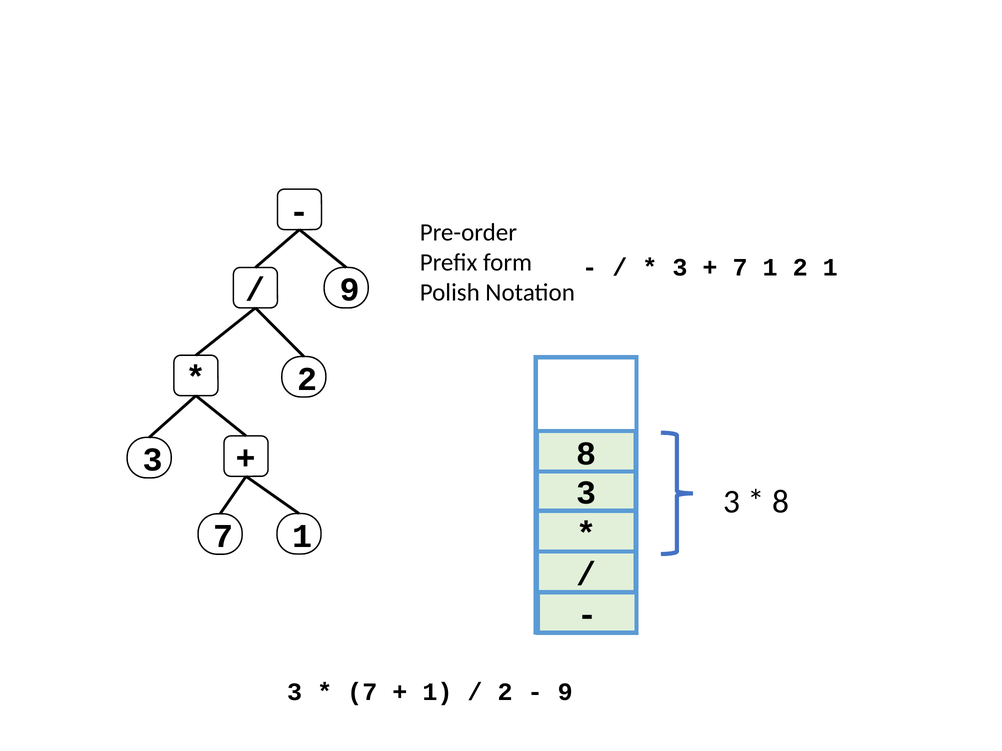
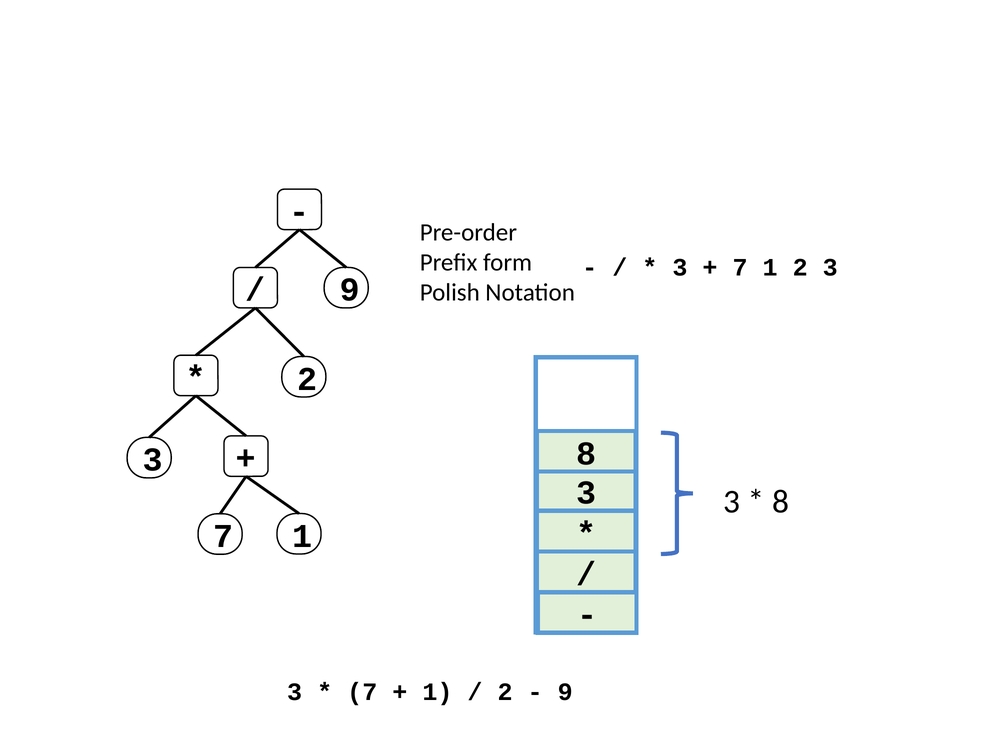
2 1: 1 -> 3 (830, 268)
